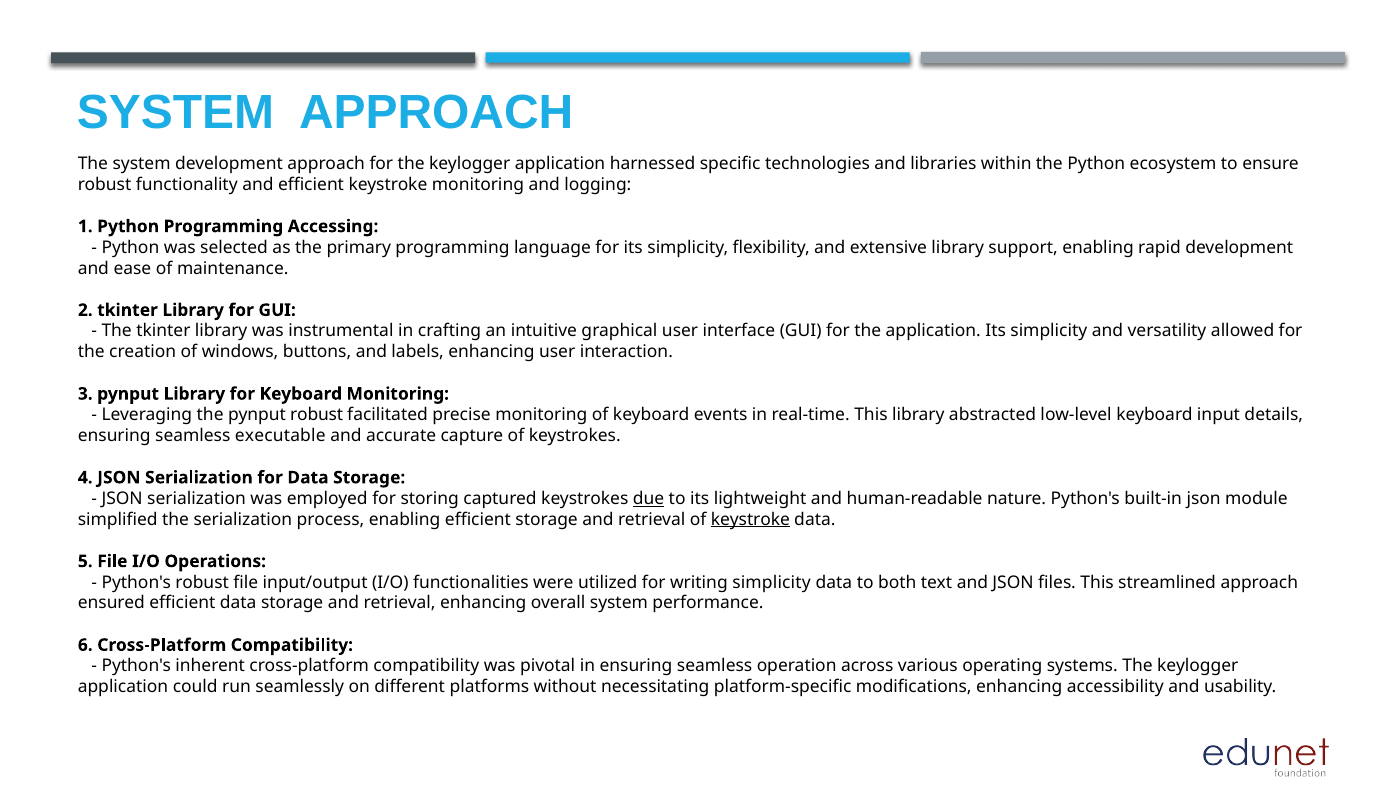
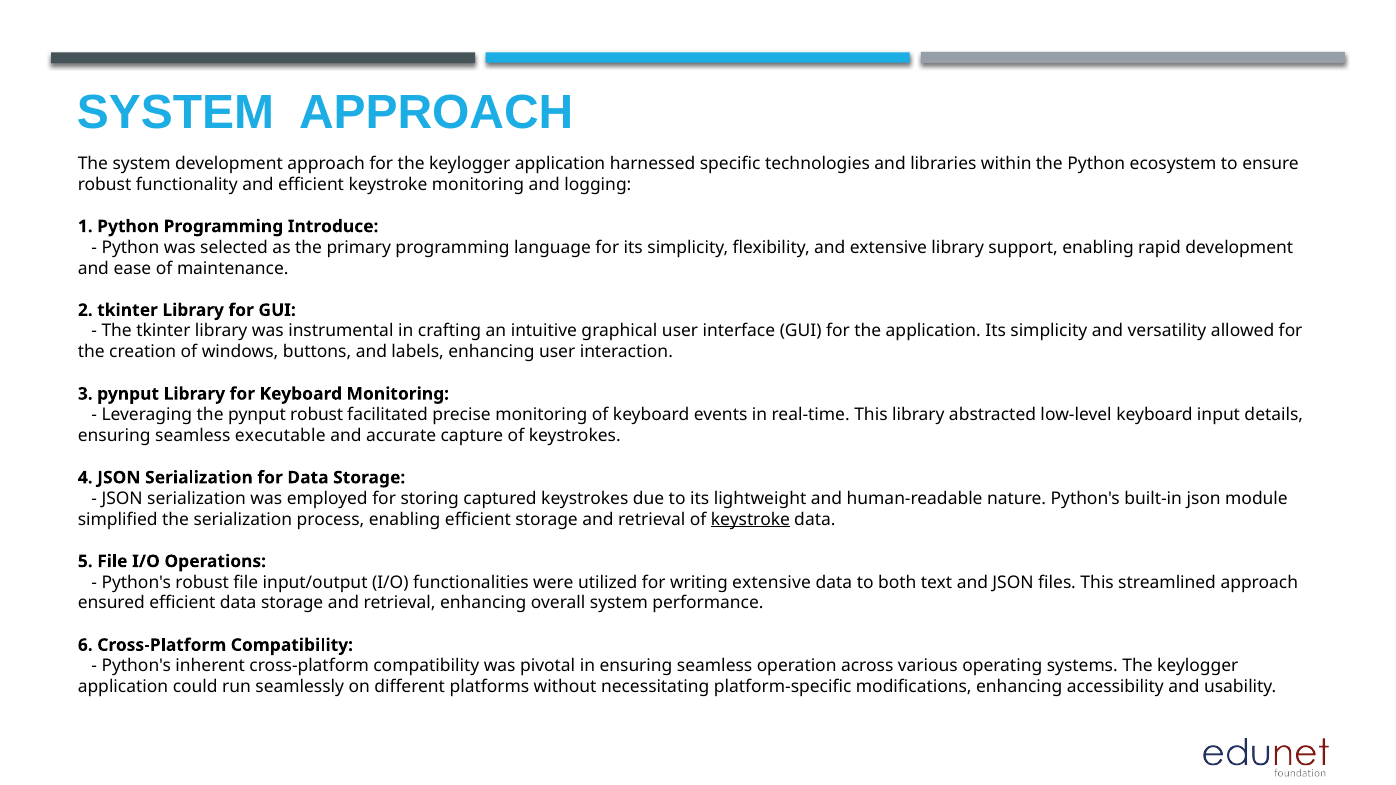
Accessing: Accessing -> Introduce (333, 226)
due underline: present -> none (649, 499)
writing simplicity: simplicity -> extensive (772, 582)
